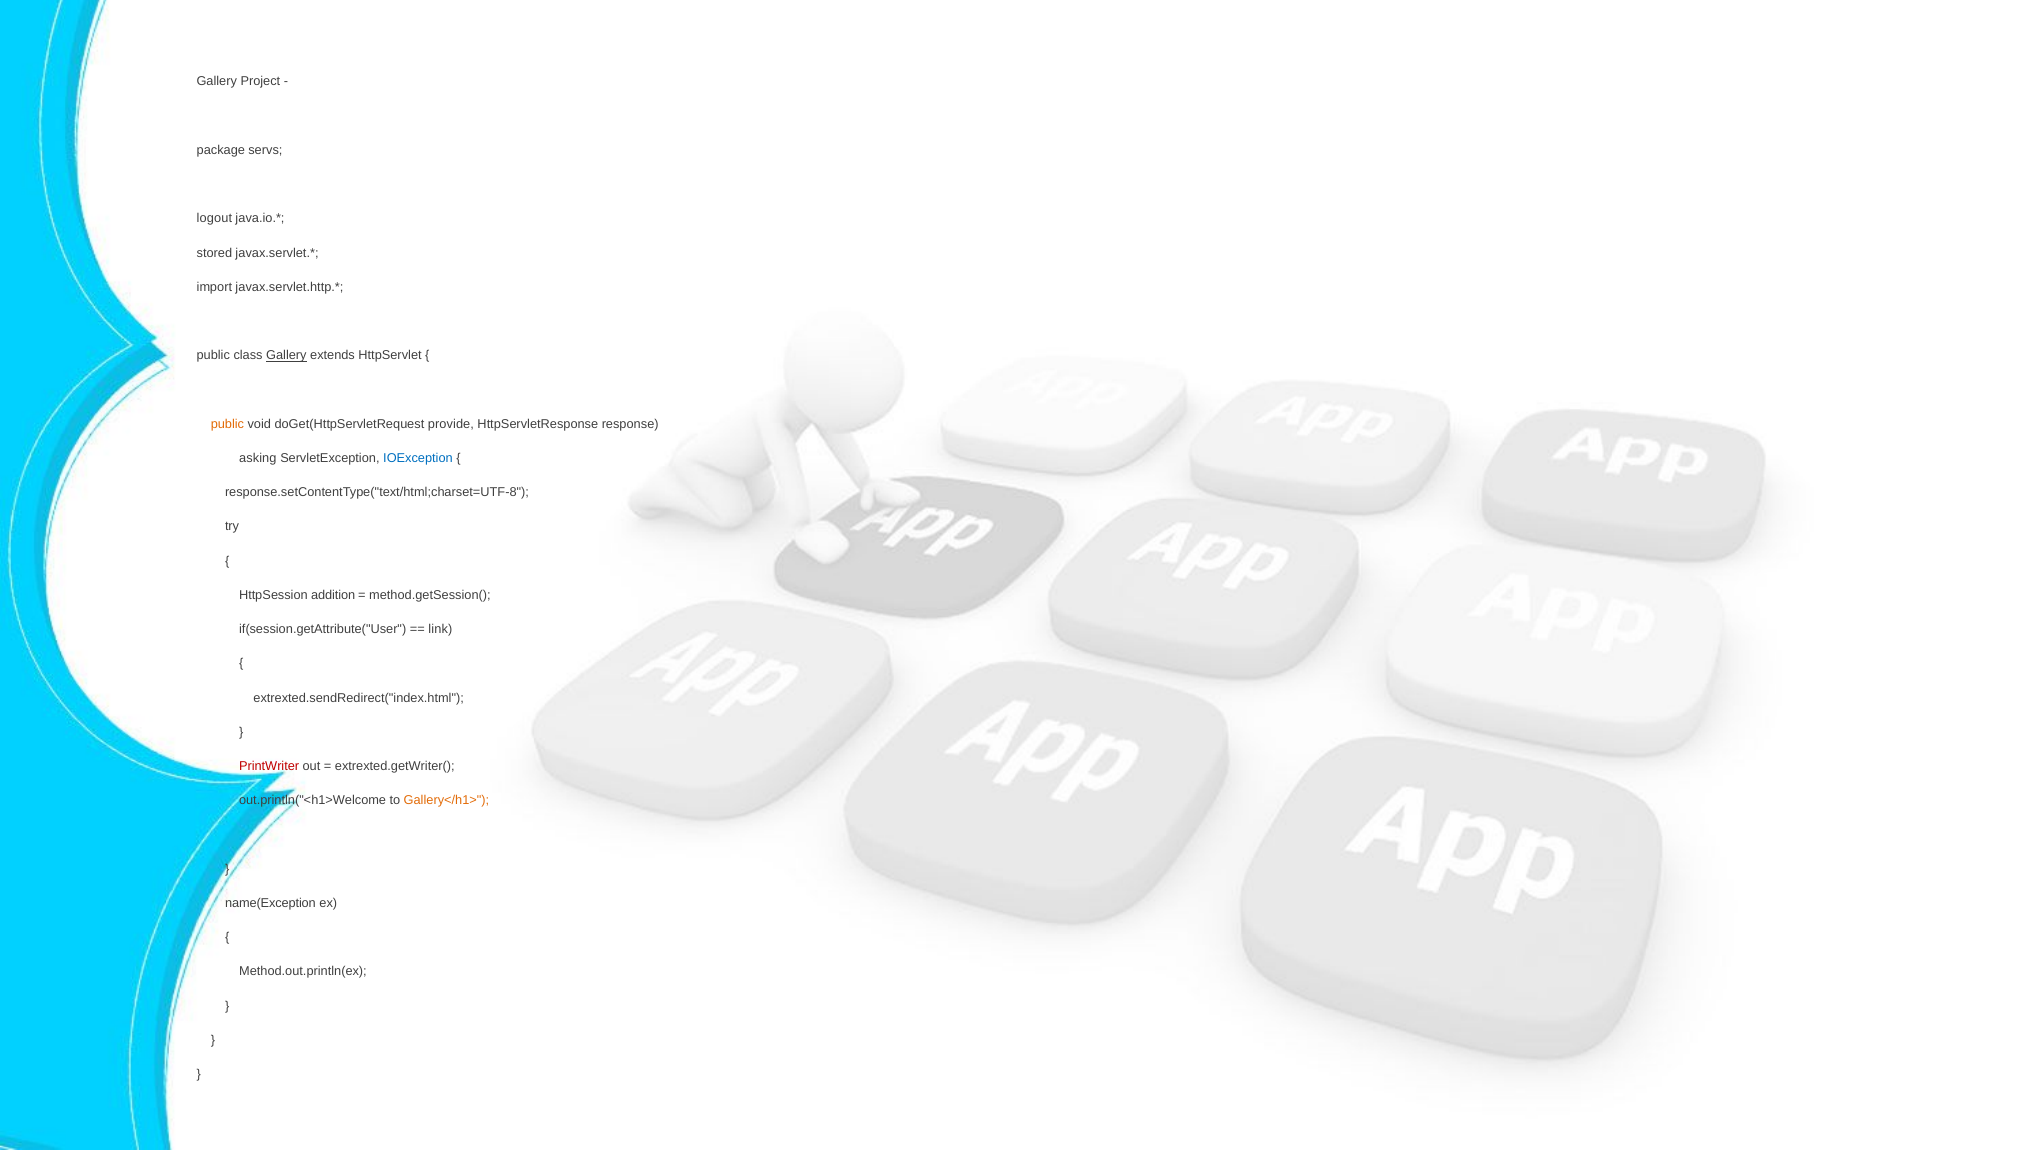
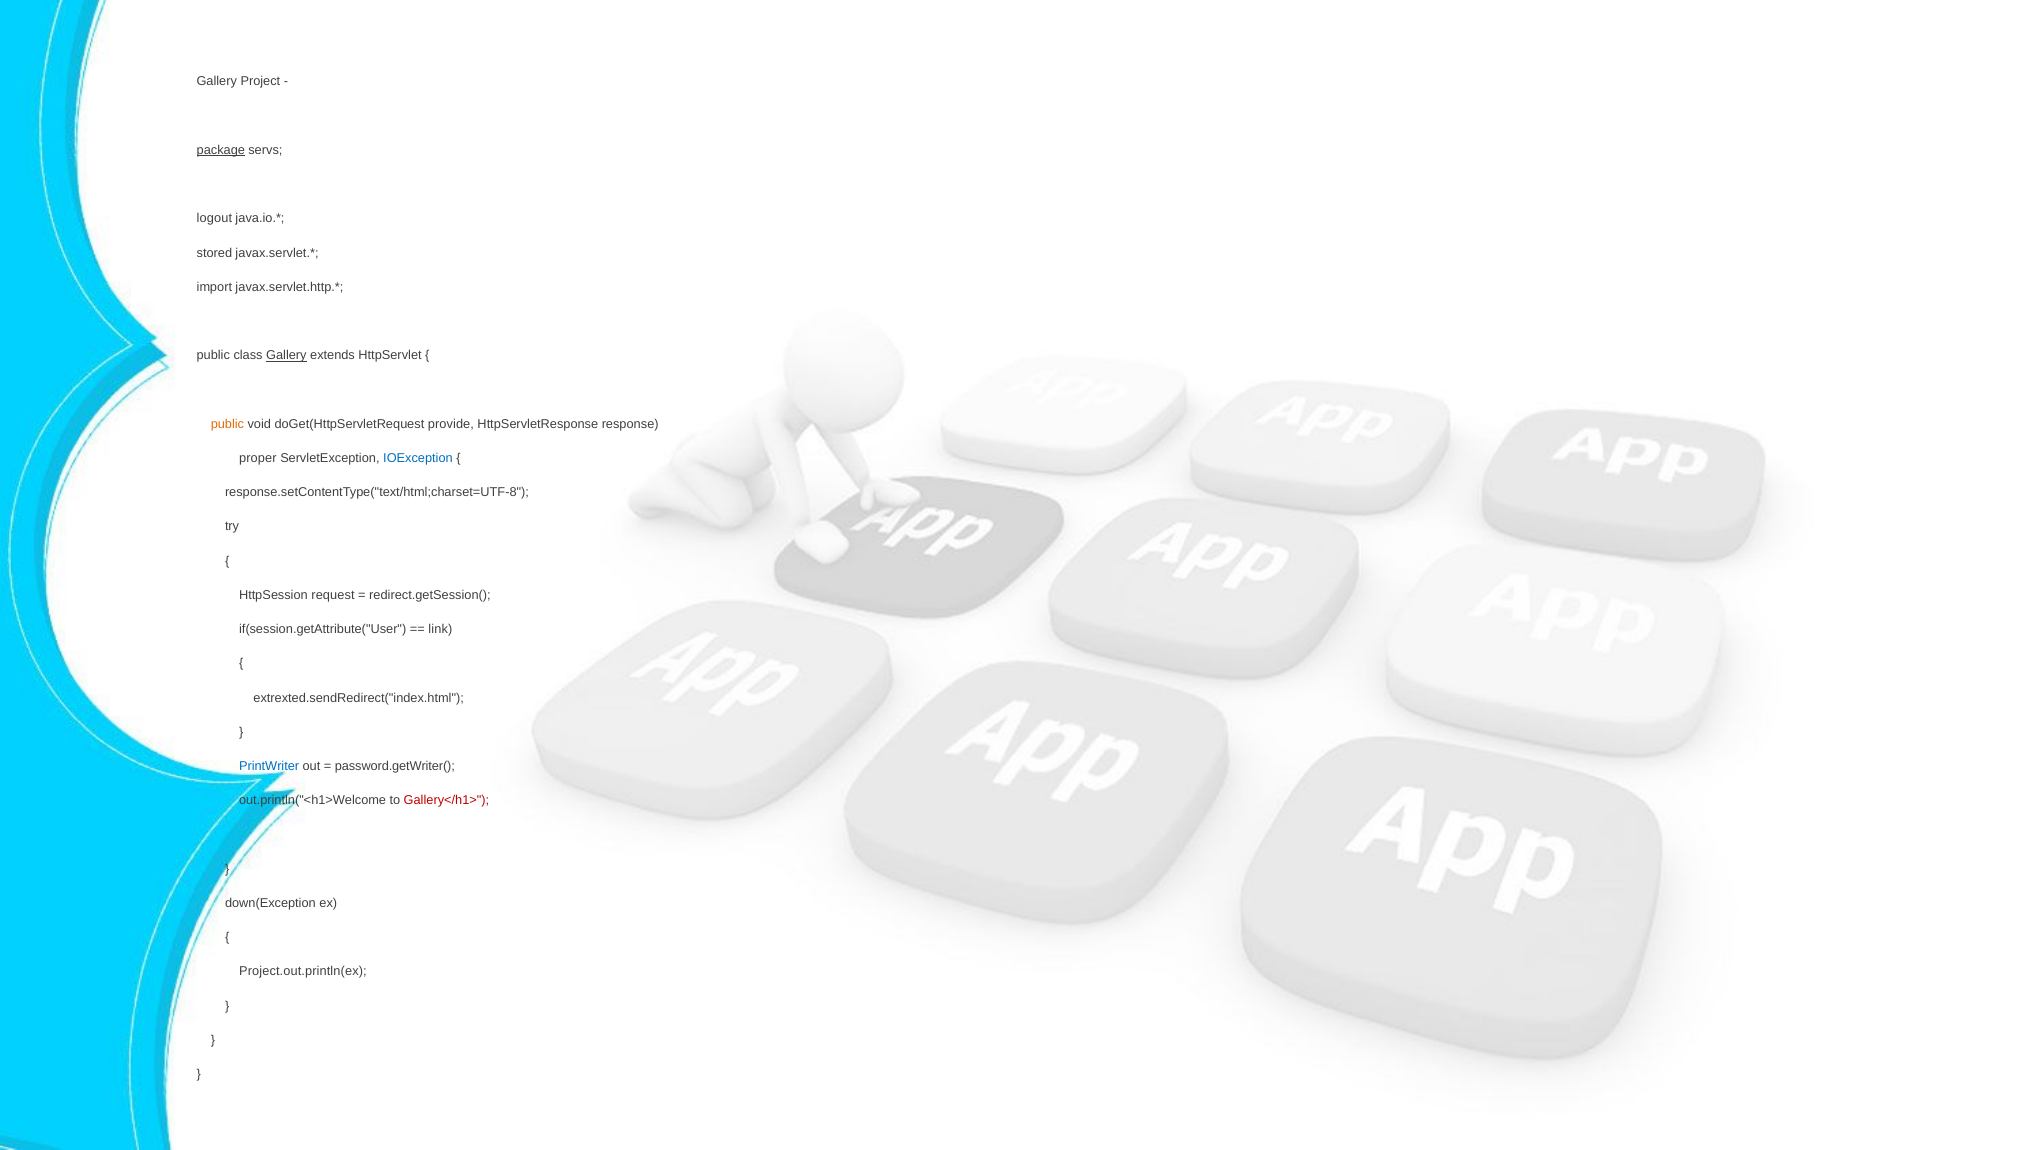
package underline: none -> present (221, 150)
asking: asking -> proper (258, 458)
addition: addition -> request (333, 595)
method.getSession(: method.getSession( -> redirect.getSession( (430, 595)
PrintWriter colour: red -> blue (269, 766)
extrexted.getWriter(: extrexted.getWriter( -> password.getWriter( (395, 766)
Gallery</h1> colour: orange -> red (446, 800)
name(Exception: name(Exception -> down(Exception (270, 903)
Method.out.println(ex: Method.out.println(ex -> Project.out.println(ex (303, 971)
